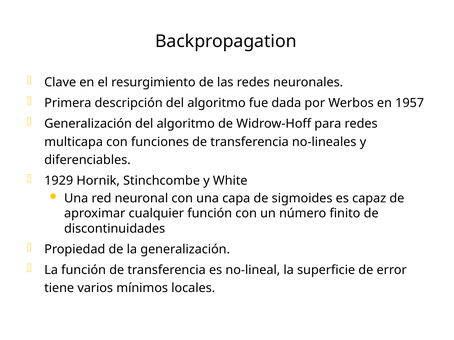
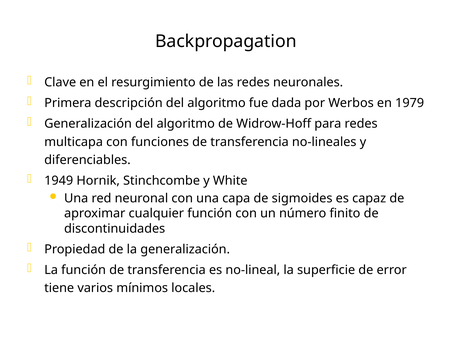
1957: 1957 -> 1979 (410, 103)
1929: 1929 -> 1949 (59, 181)
